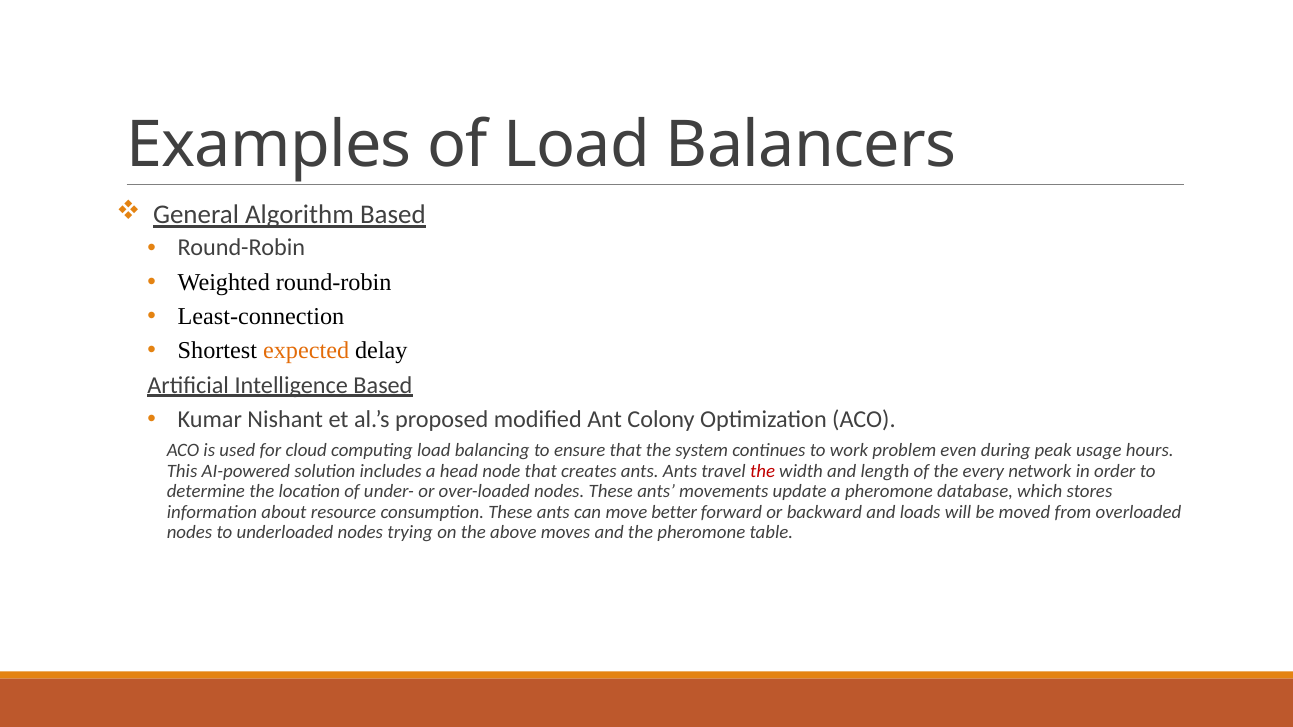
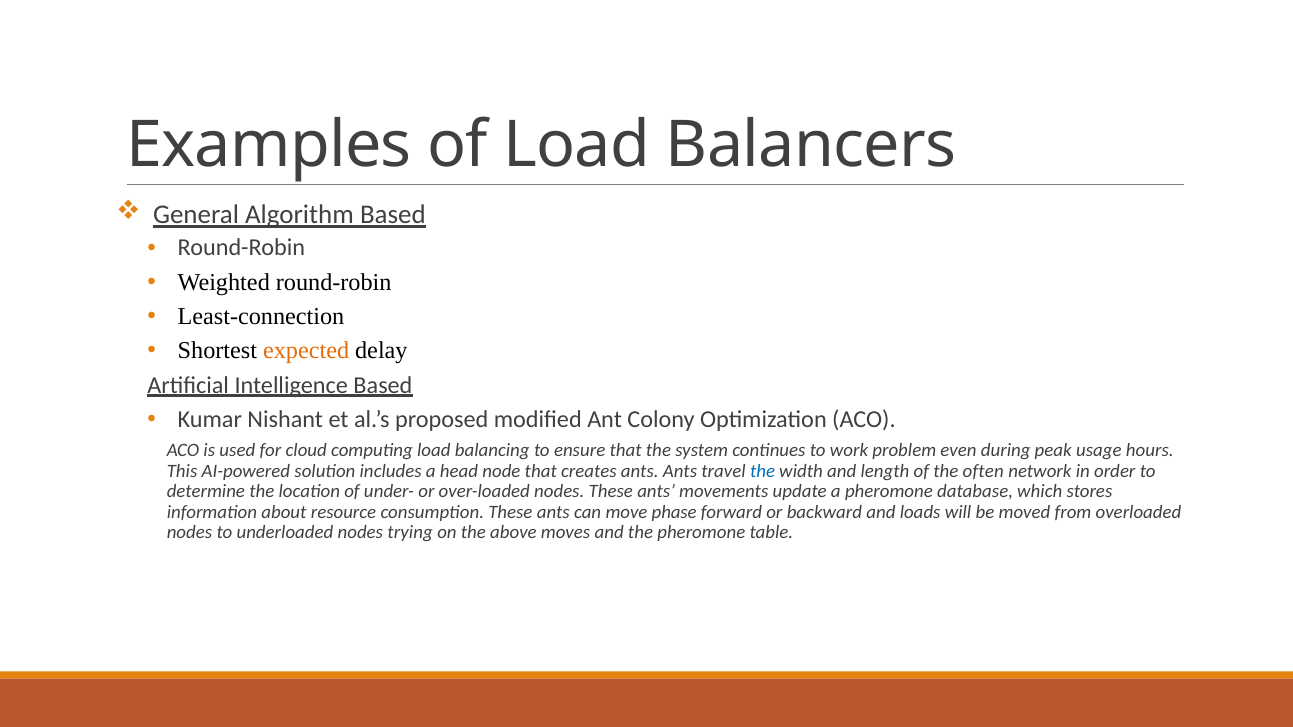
the colour: red -> blue (763, 471)
every: every -> often (983, 471)
better: better -> phase (674, 512)
